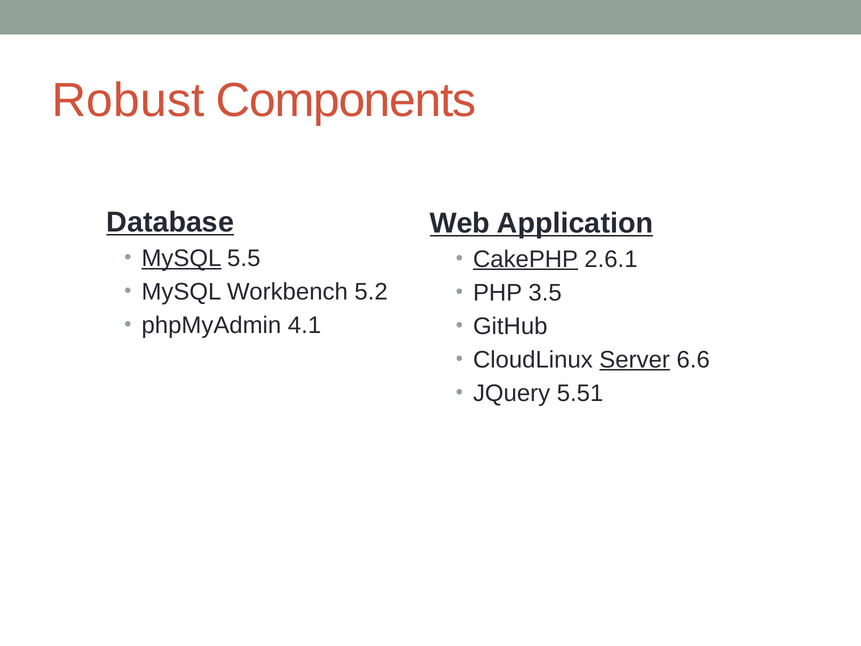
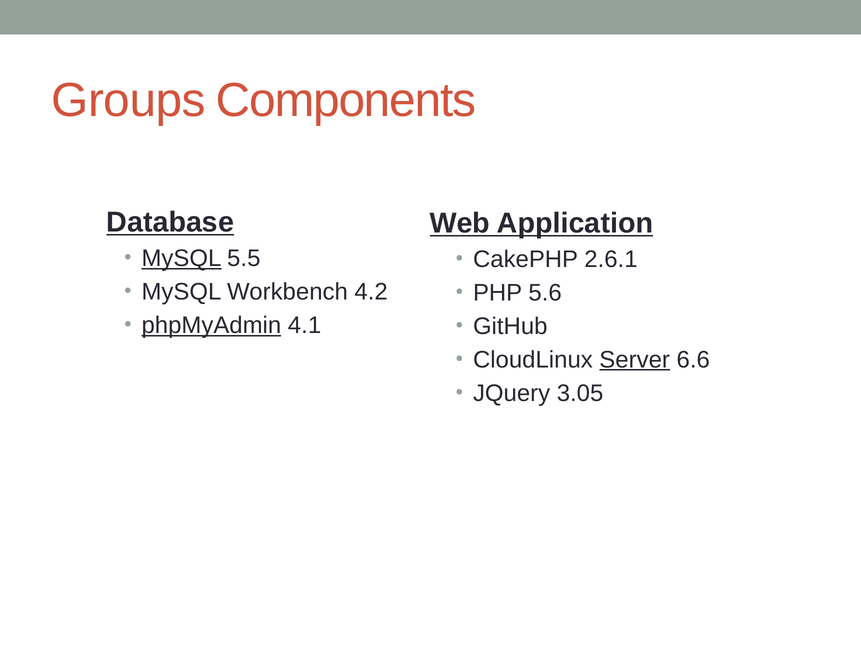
Robust: Robust -> Groups (129, 100)
CakePHP underline: present -> none (526, 259)
5.2: 5.2 -> 4.2 (371, 292)
3.5: 3.5 -> 5.6 (545, 293)
phpMyAdmin underline: none -> present (211, 325)
5.51: 5.51 -> 3.05 (580, 393)
